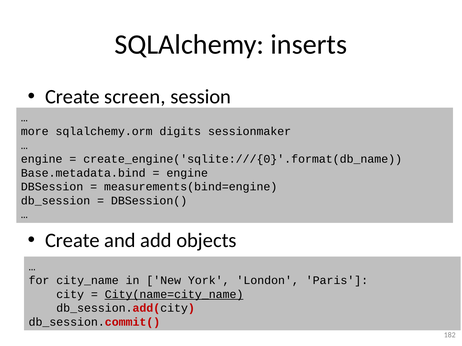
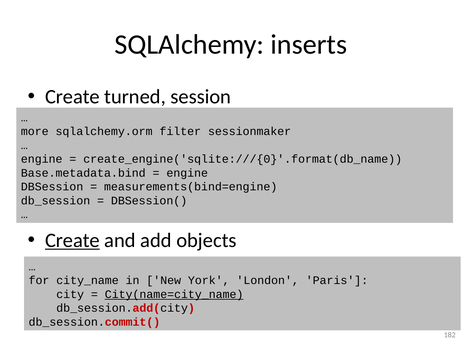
screen: screen -> turned (135, 97)
digits: digits -> filter (180, 132)
Create underline: none -> present (72, 241)
